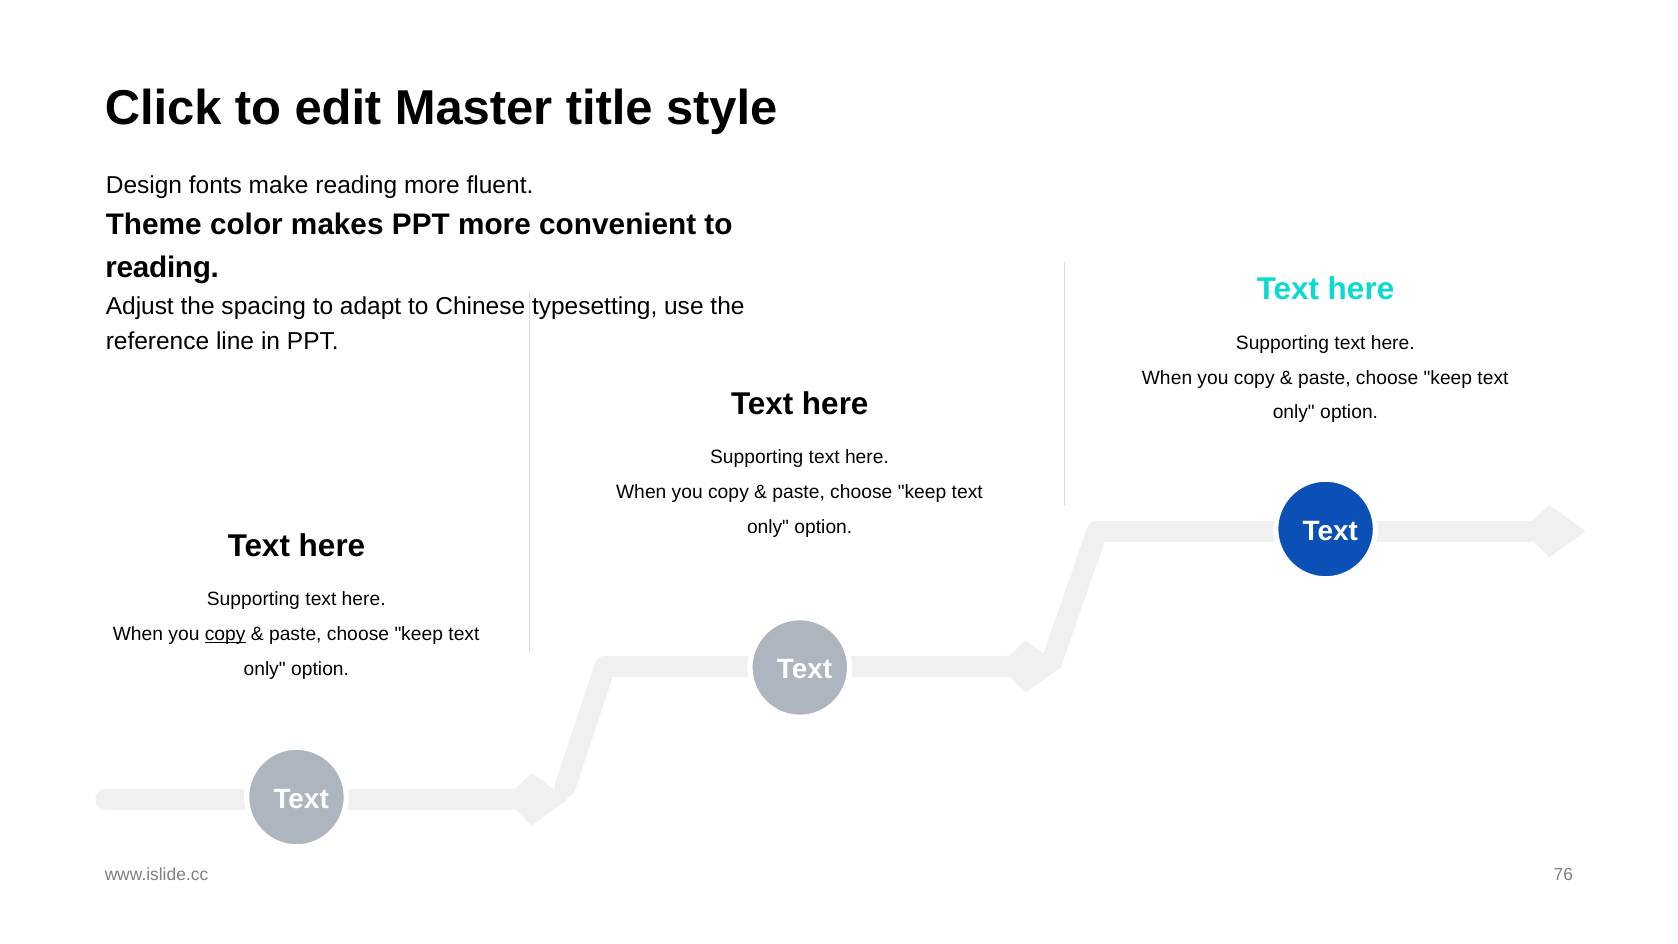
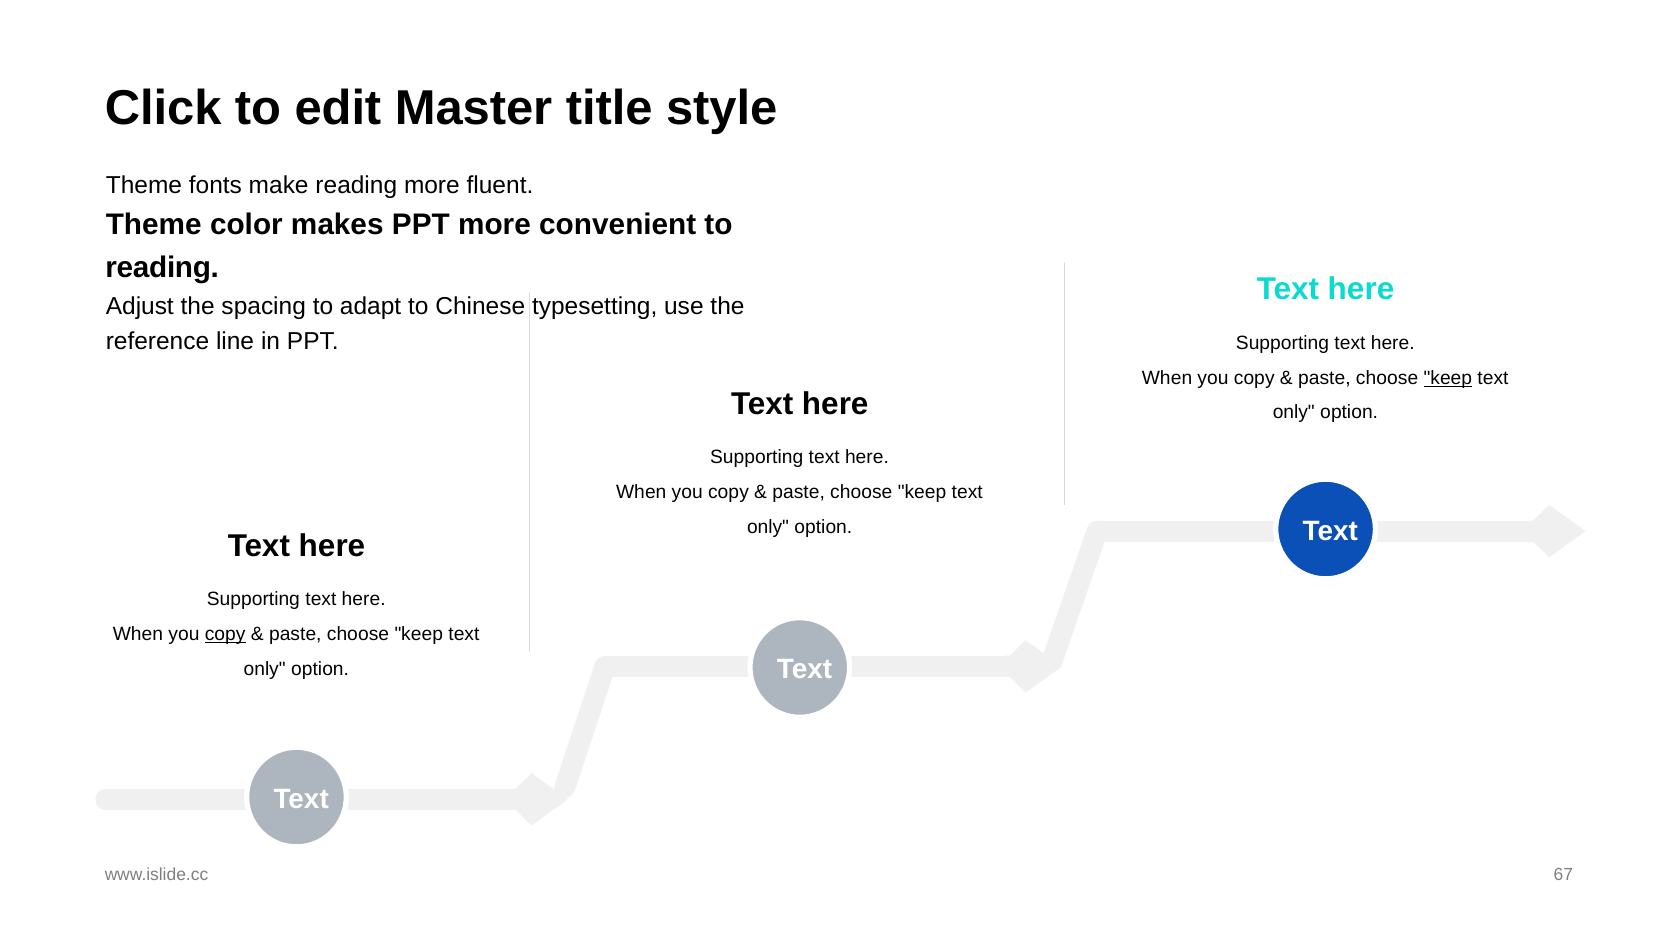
Design: Design -> Theme (144, 185)
keep underline: none -> present (1448, 378)
76: 76 -> 67 (1563, 874)
